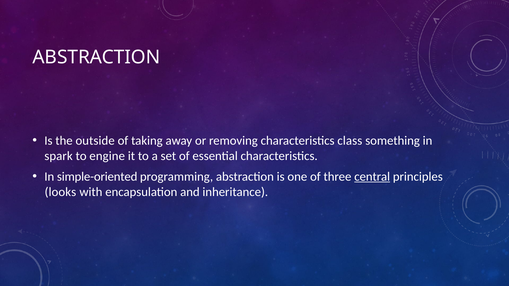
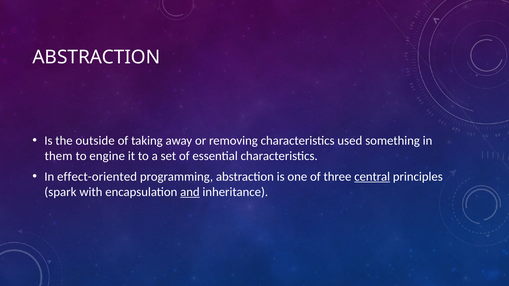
class: class -> used (350, 141)
spark: spark -> them (59, 156)
simple-oriented: simple-oriented -> effect-oriented (97, 177)
looks: looks -> spark (60, 192)
and underline: none -> present (190, 192)
